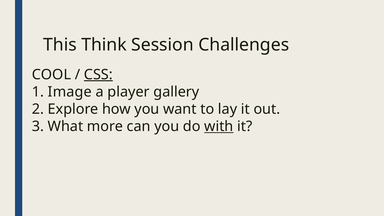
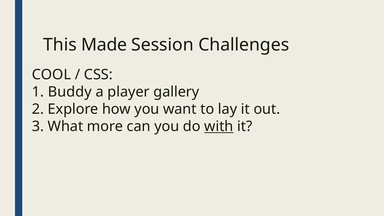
Think: Think -> Made (104, 45)
CSS underline: present -> none (98, 75)
Image: Image -> Buddy (70, 92)
